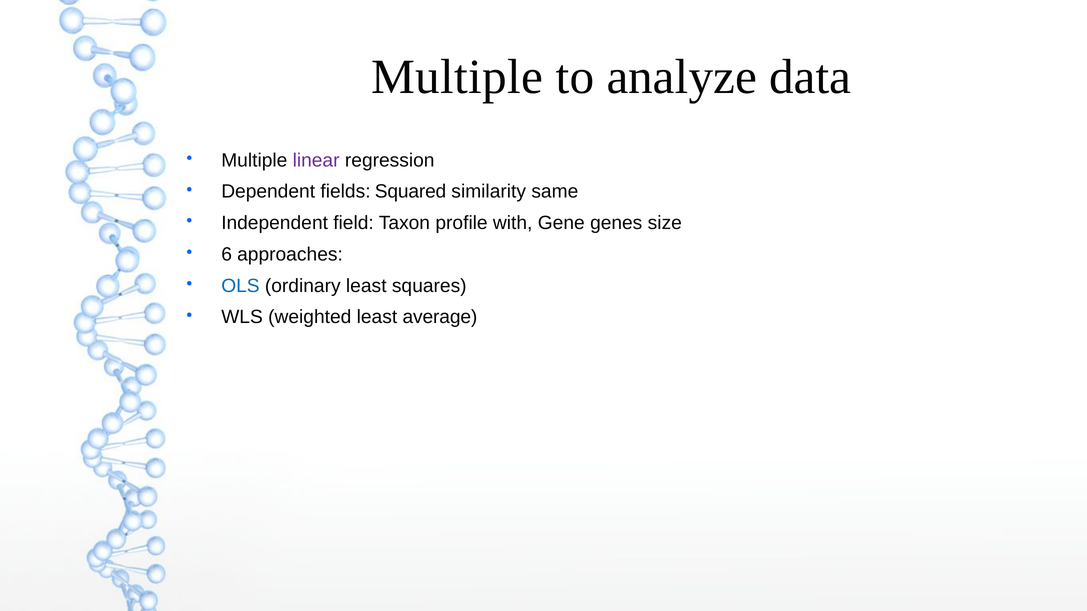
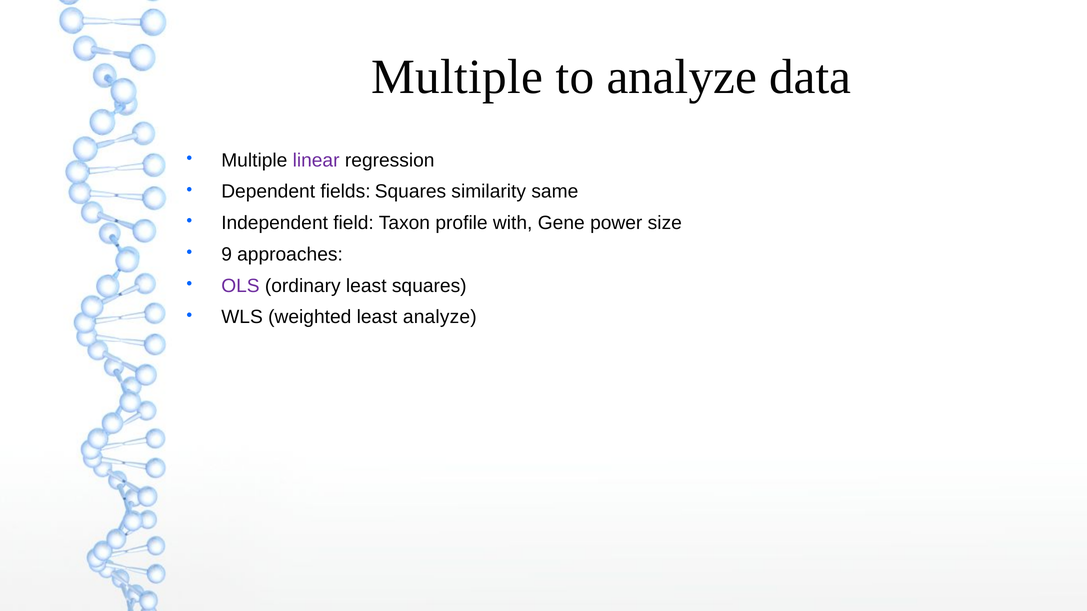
fields Squared: Squared -> Squares (410, 192)
genes: genes -> power (616, 223)
6: 6 -> 9 (227, 255)
OLS colour: blue -> purple (240, 286)
least average: average -> analyze (440, 317)
